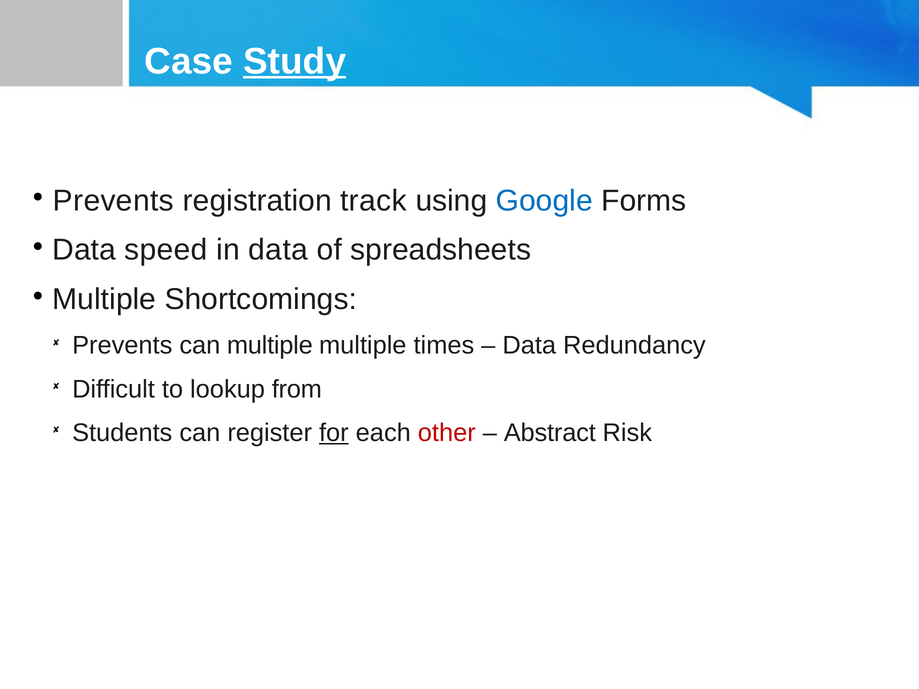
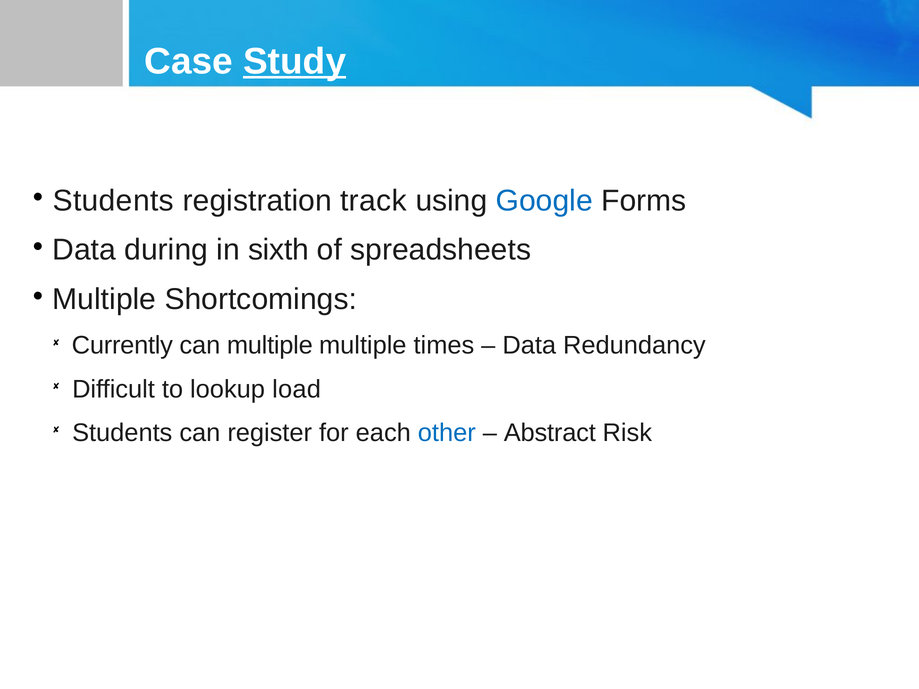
Prevents: Prevents -> Students (113, 201)
speed: speed -> during (166, 250)
in data: data -> sixth (278, 250)
Prevents: Prevents -> Currently (122, 346)
from: from -> load (297, 389)
for underline: present -> none (334, 433)
other colour: red -> blue (447, 433)
